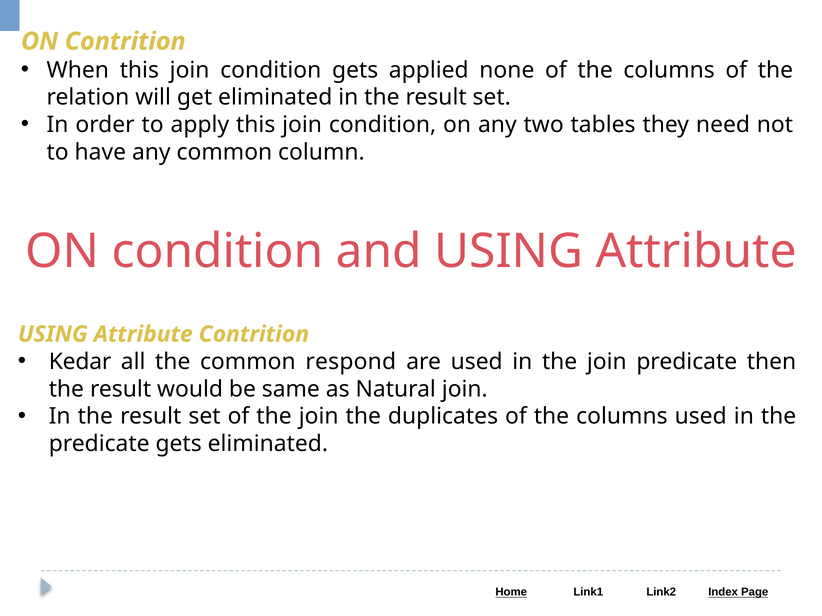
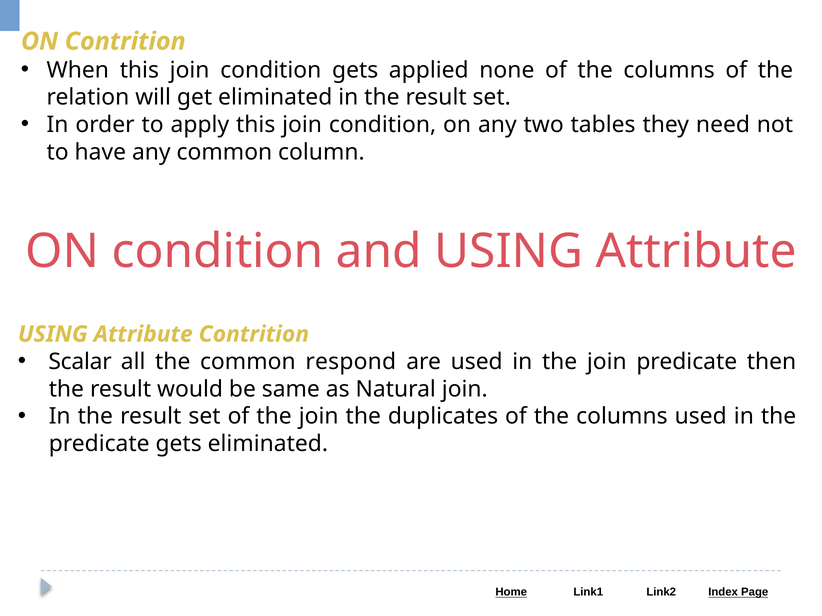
Kedar: Kedar -> Scalar (80, 362)
